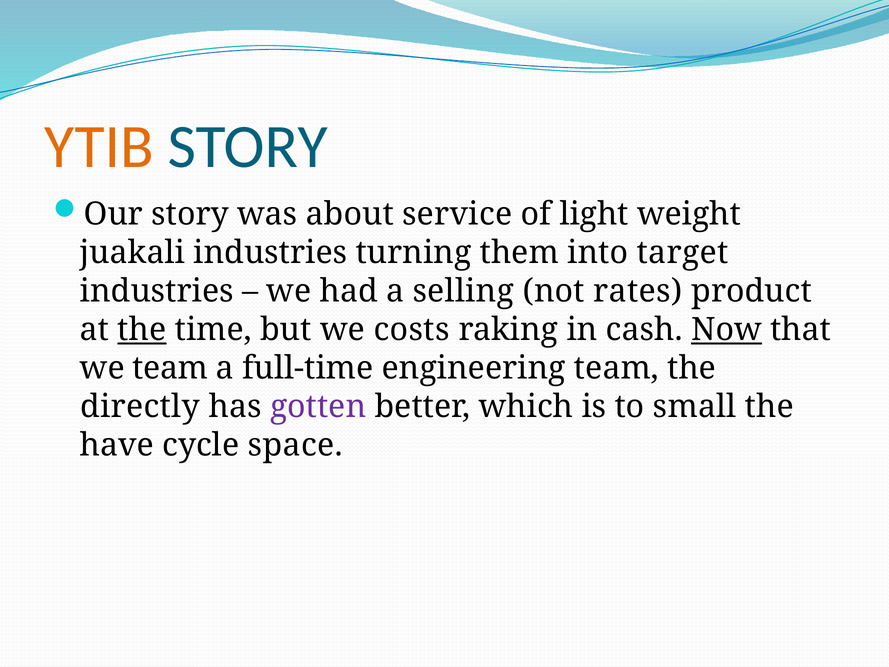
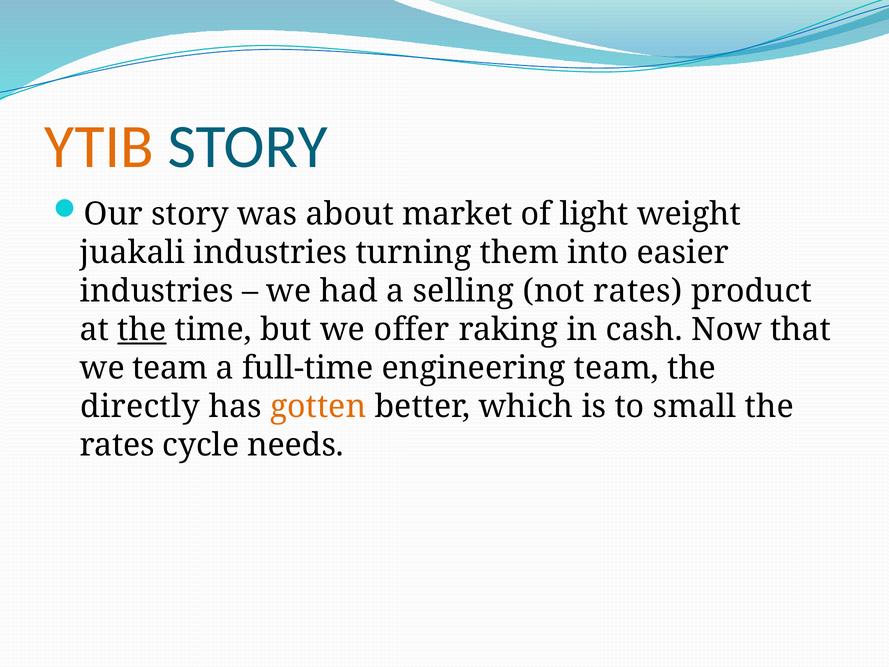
service: service -> market (457, 214)
target: target -> easier (683, 253)
costs: costs -> offer (412, 330)
Now underline: present -> none (726, 330)
gotten colour: purple -> orange (318, 407)
have: have -> rates (117, 445)
space: space -> needs (296, 445)
